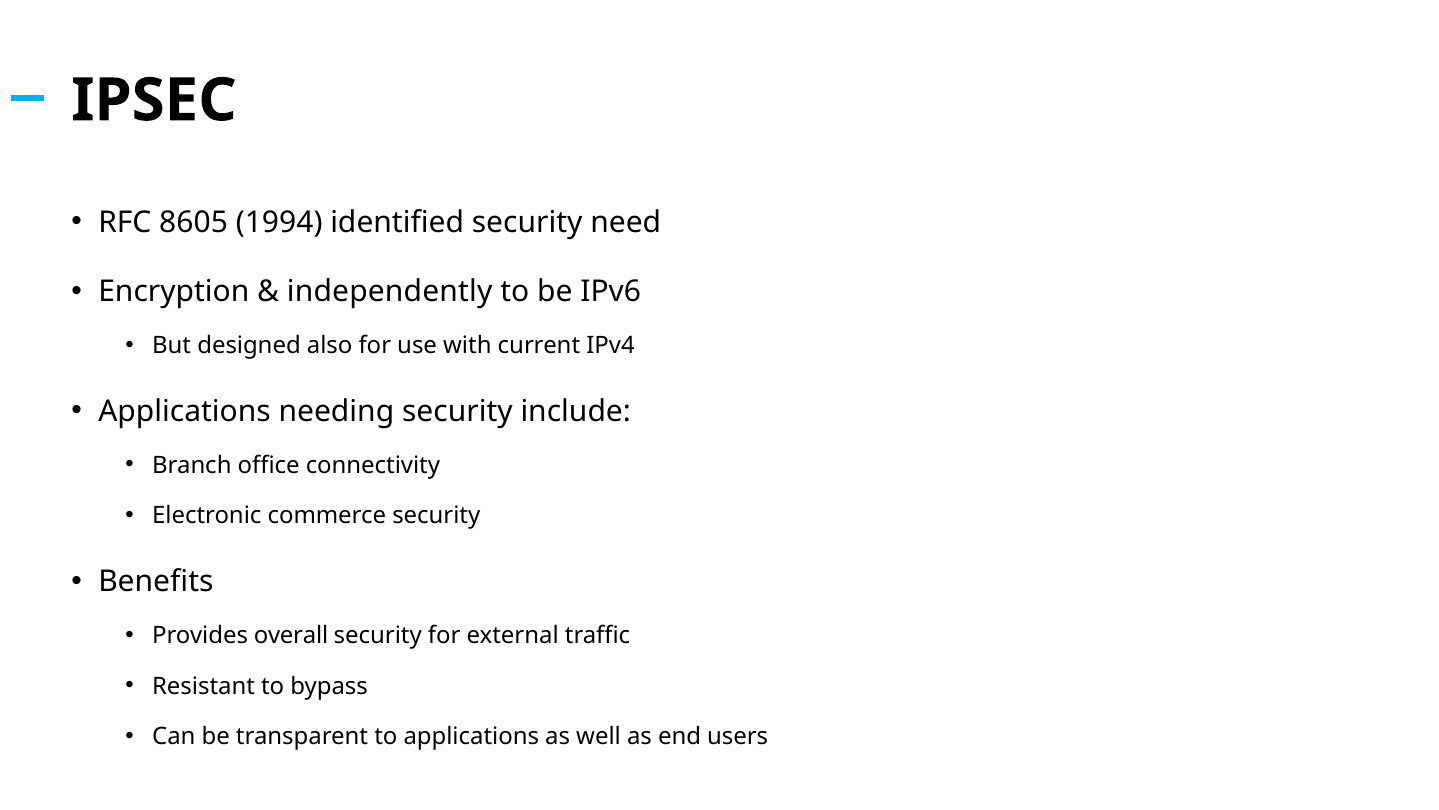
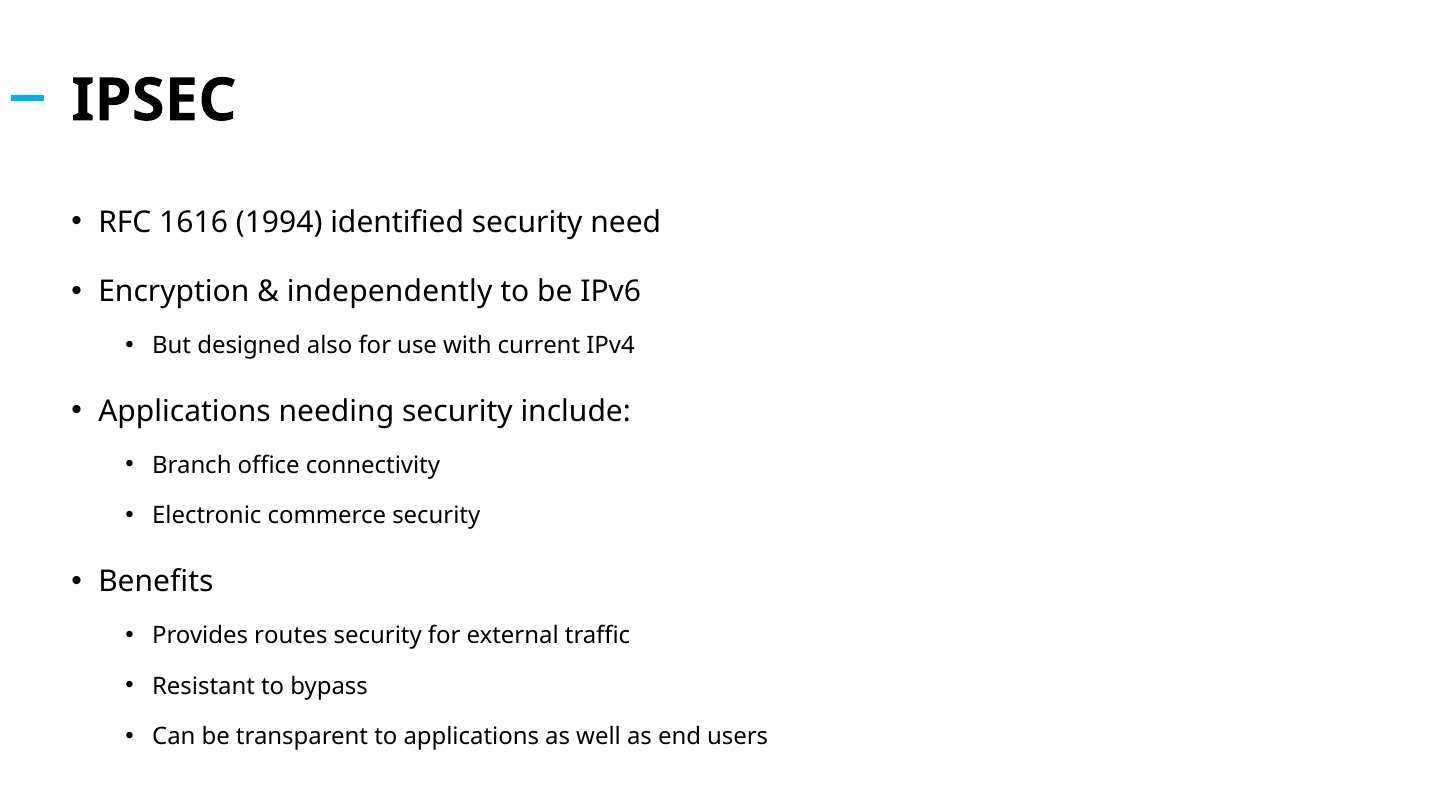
8605: 8605 -> 1616 (194, 223)
overall: overall -> routes (291, 635)
